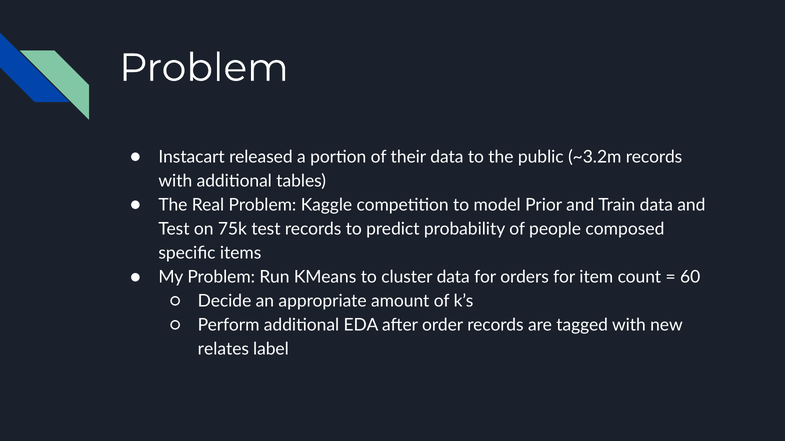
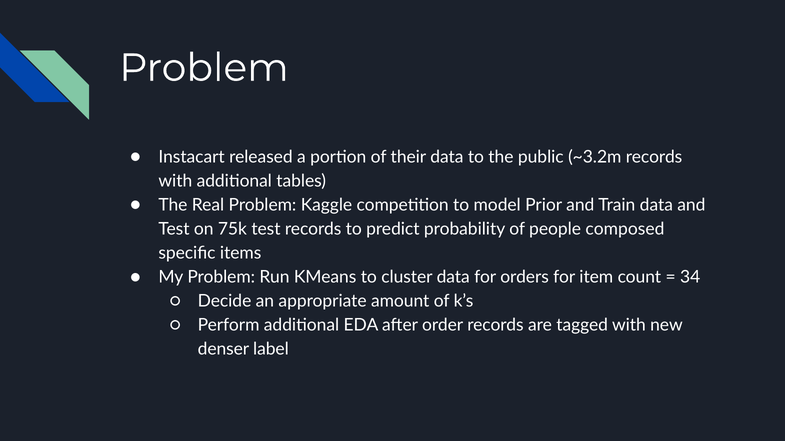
60: 60 -> 34 (690, 277)
relates: relates -> denser (223, 350)
